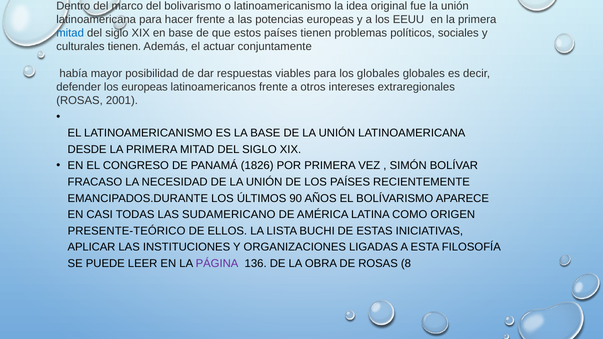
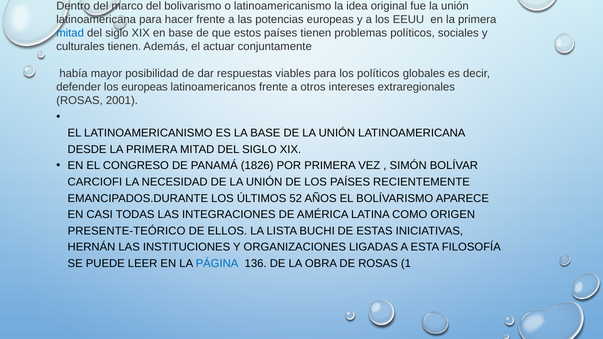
los globales: globales -> políticos (378, 74)
FRACASO: FRACASO -> CARCIOFI (95, 182)
90: 90 -> 52 (296, 198)
SUDAMERICANO: SUDAMERICANO -> INTEGRACIONES (229, 215)
APLICAR: APLICAR -> HERNÁN (91, 247)
PÁGINA colour: purple -> blue (217, 263)
8: 8 -> 1 (406, 263)
